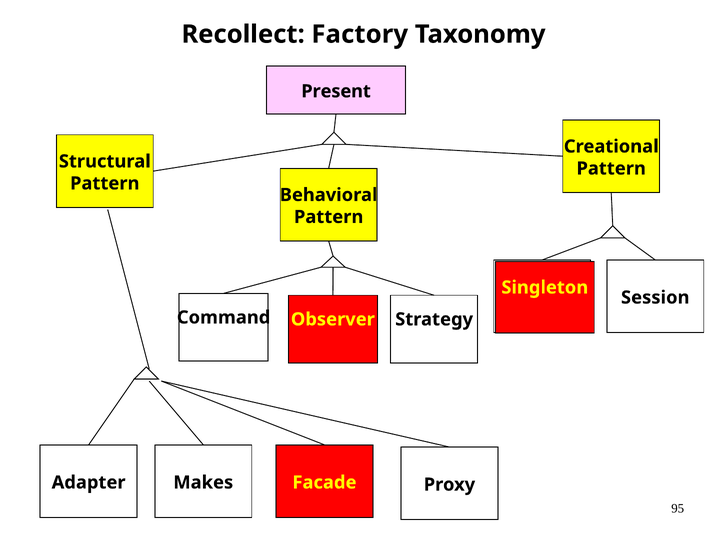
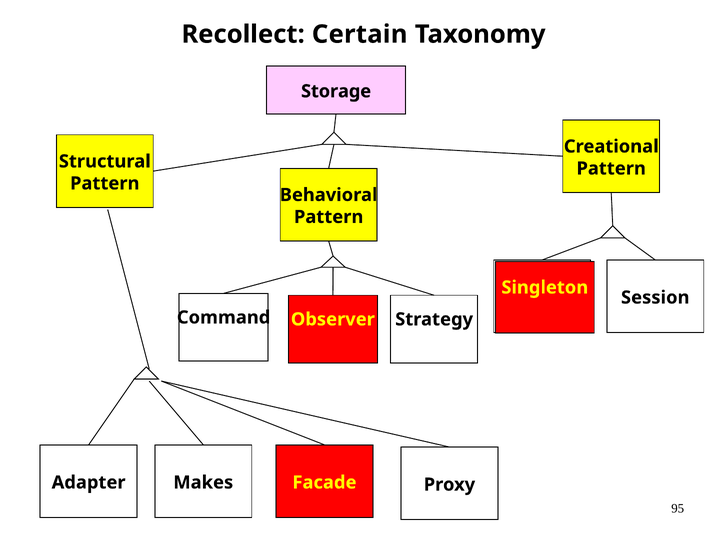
Factory: Factory -> Certain (360, 34)
Present: Present -> Storage (336, 91)
